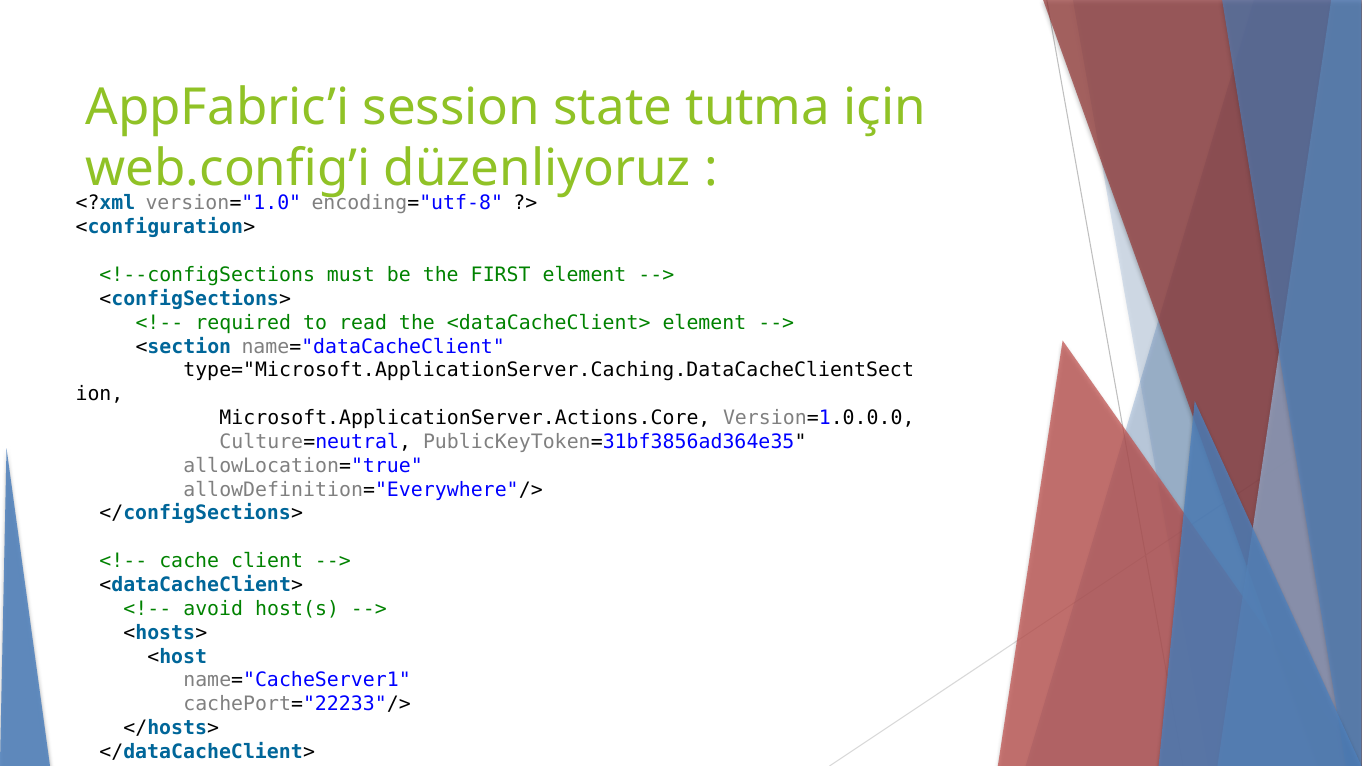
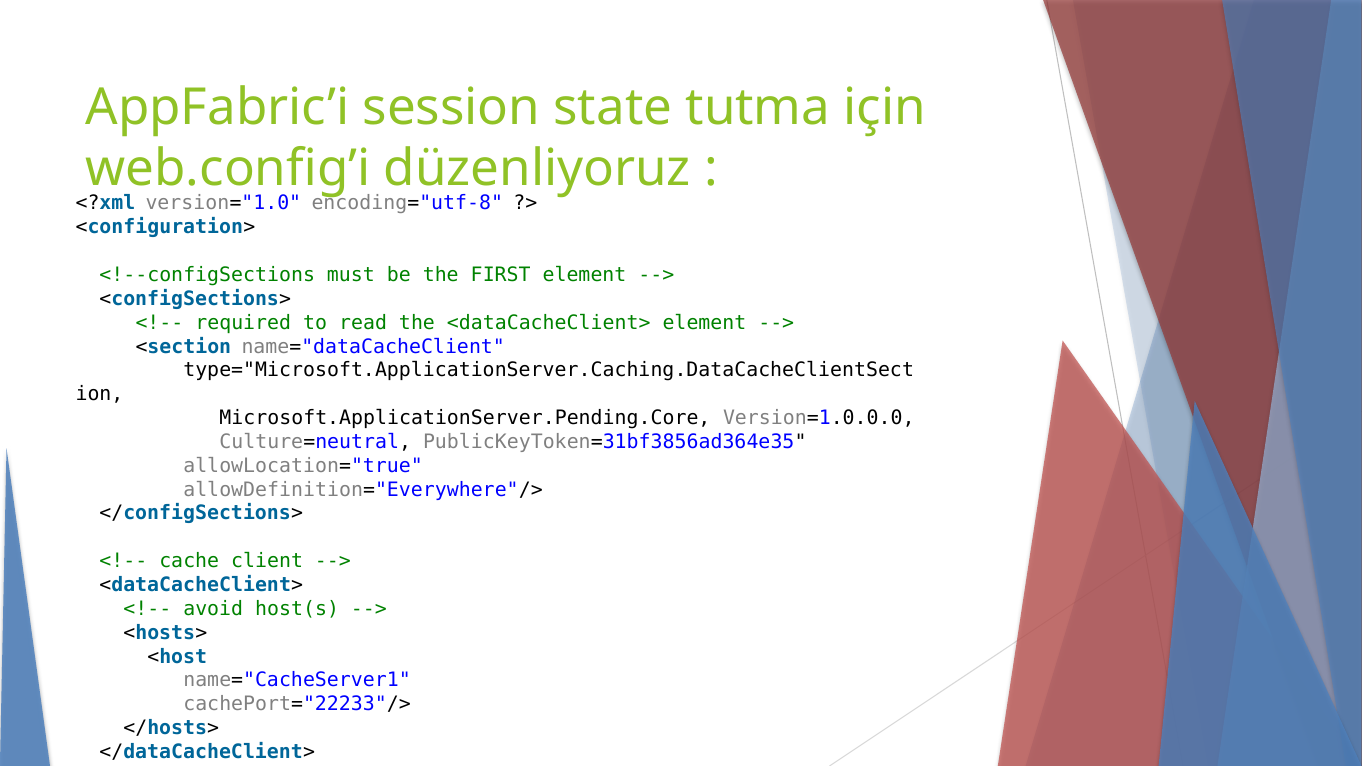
Microsoft.ApplicationServer.Actions.Core: Microsoft.ApplicationServer.Actions.Core -> Microsoft.ApplicationServer.Pending.Core (465, 418)
